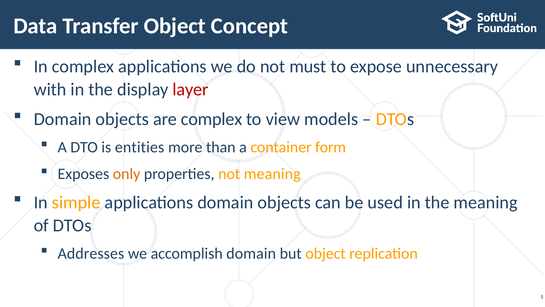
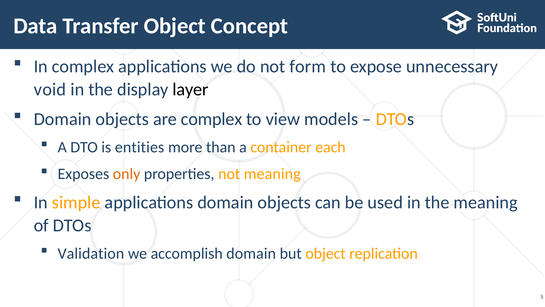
must: must -> form (308, 66)
with: with -> void (50, 89)
layer colour: red -> black (190, 89)
form: form -> each (330, 147)
Addresses: Addresses -> Validation (91, 253)
